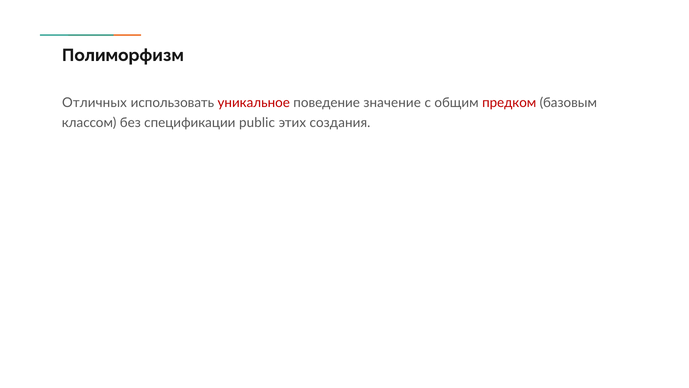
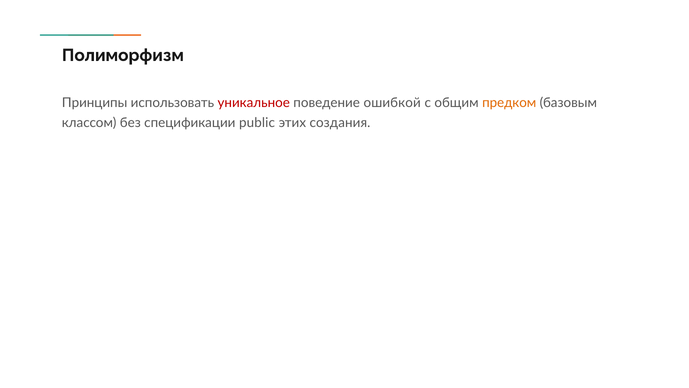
Отличных: Отличных -> Принципы (95, 103)
значение: значение -> ошибкой (392, 103)
предком colour: red -> orange (509, 103)
